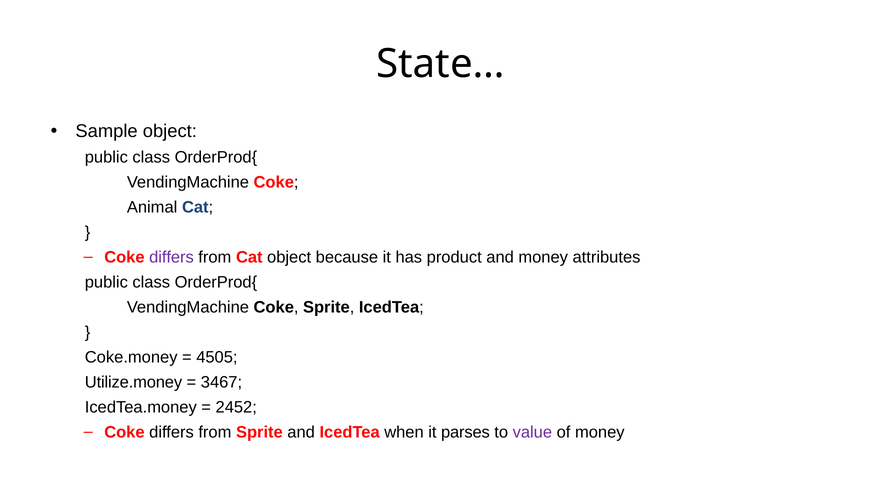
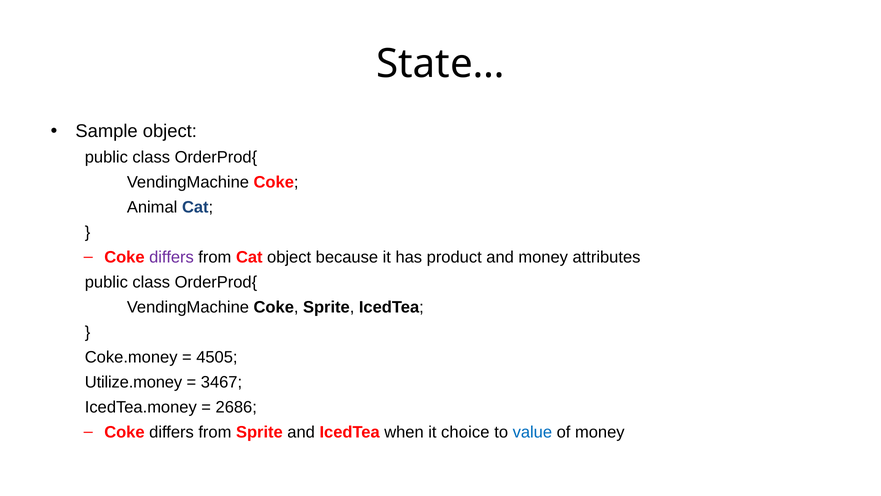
2452: 2452 -> 2686 (236, 407)
parses: parses -> choice (465, 432)
value colour: purple -> blue (532, 432)
